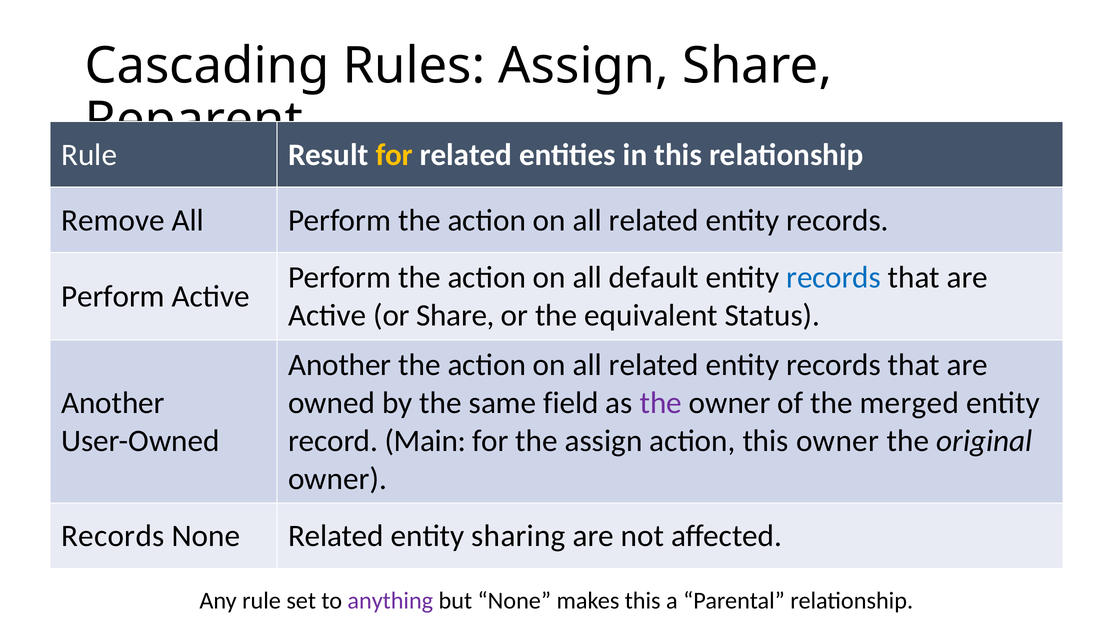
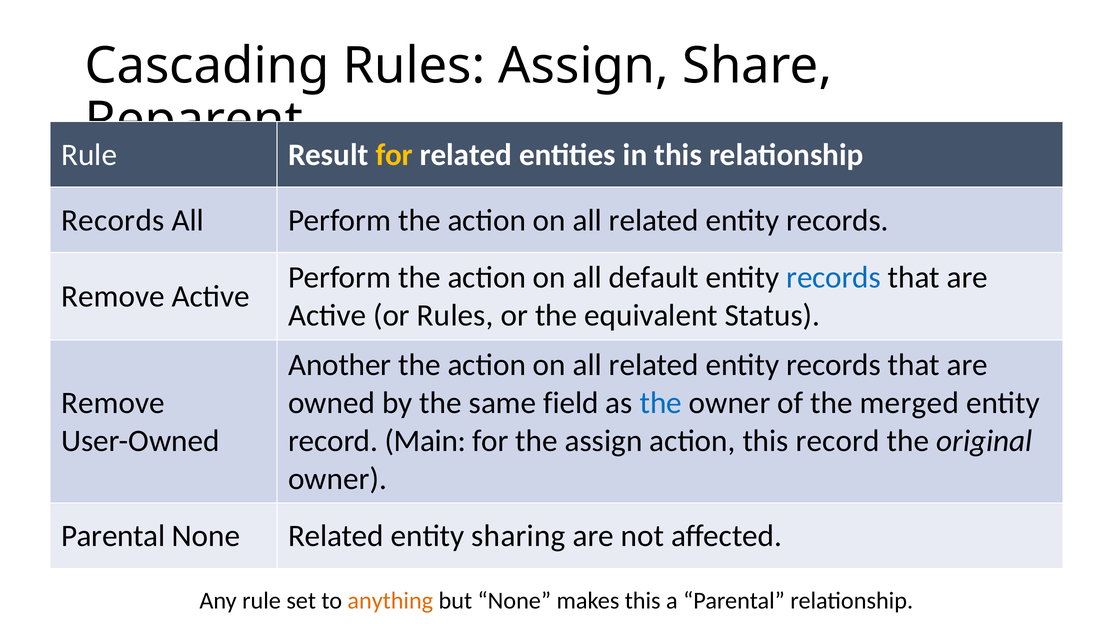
Remove: Remove -> Records (113, 220)
Perform: Perform -> Remove (113, 297)
or Share: Share -> Rules (455, 315)
Another: Another -> Remove (113, 403)
the colour: purple -> blue (661, 403)
this owner: owner -> record (838, 441)
Records: Records -> Parental (113, 536)
anything colour: purple -> orange (390, 601)
